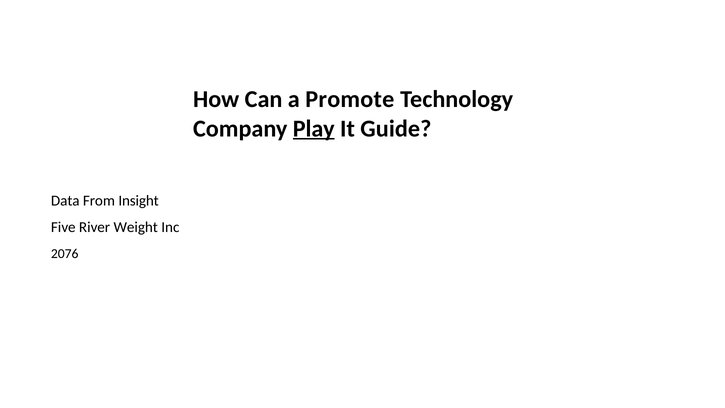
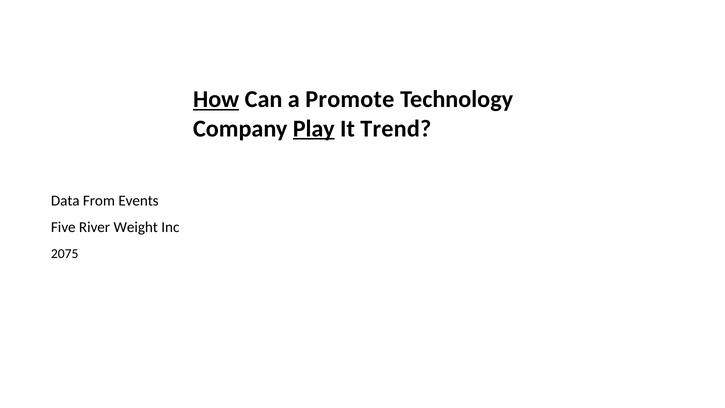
How underline: none -> present (216, 99)
Guide: Guide -> Trend (396, 128)
Insight: Insight -> Events (139, 201)
2076: 2076 -> 2075 (65, 254)
